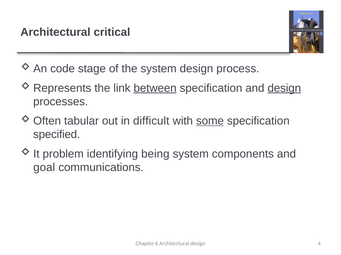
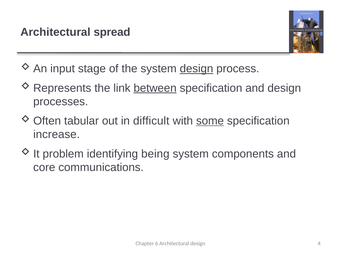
critical: critical -> spread (112, 32)
code: code -> input (63, 69)
design underline: none -> present (196, 69)
design underline: present -> none (284, 88)
specified: specified -> increase (57, 135)
goal: goal -> core (44, 168)
